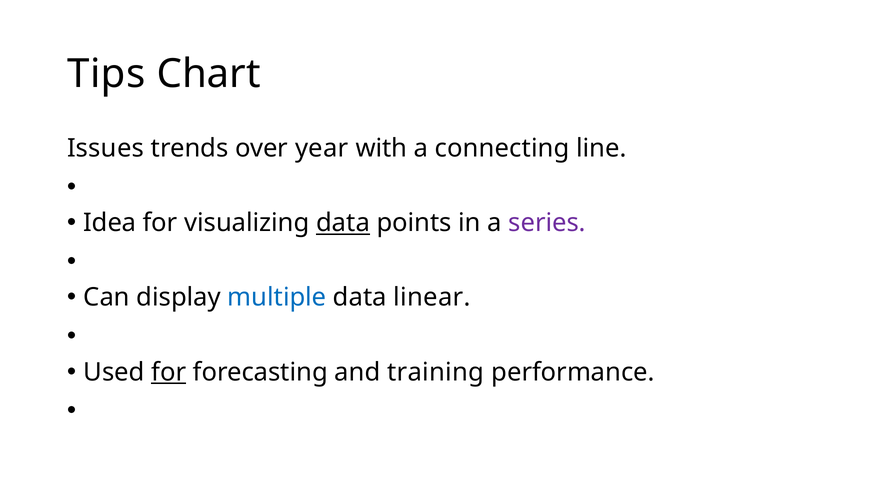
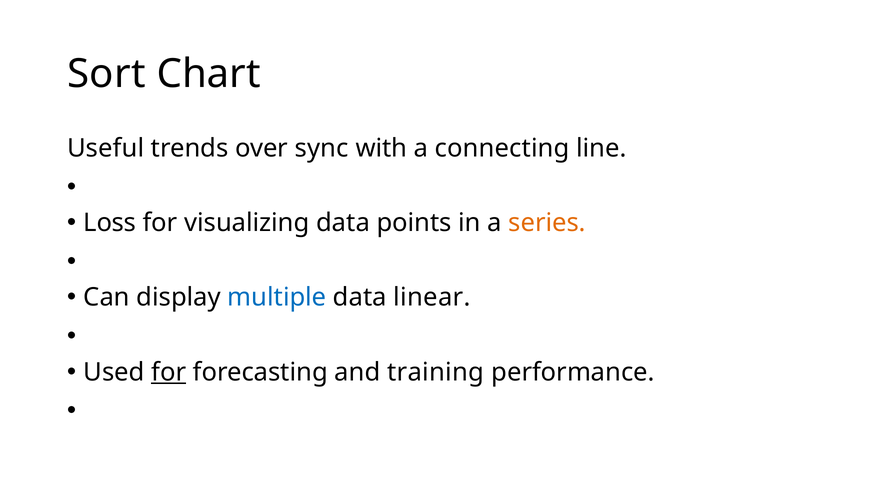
Tips: Tips -> Sort (106, 74)
Issues: Issues -> Useful (106, 149)
year: year -> sync (322, 149)
Idea: Idea -> Loss (110, 223)
data underline: present -> none (343, 223)
series colour: purple -> orange (547, 223)
